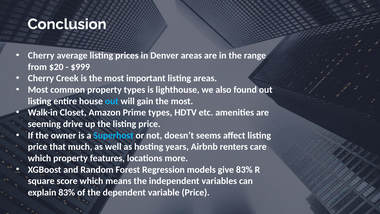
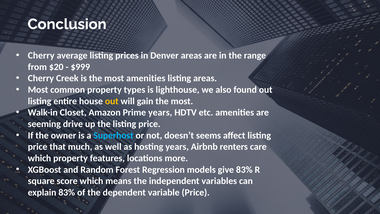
most important: important -> amenities (146, 78)
out colour: light blue -> yellow (112, 101)
Prime types: types -> years (160, 112)
